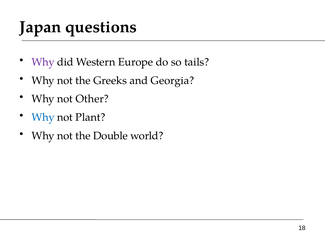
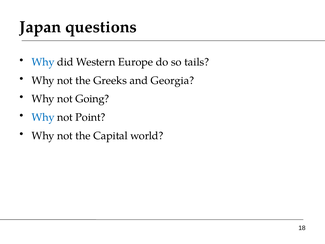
Why colour: purple -> blue (43, 62)
Other: Other -> Going (92, 99)
Plant: Plant -> Point (90, 117)
Double: Double -> Capital (111, 136)
